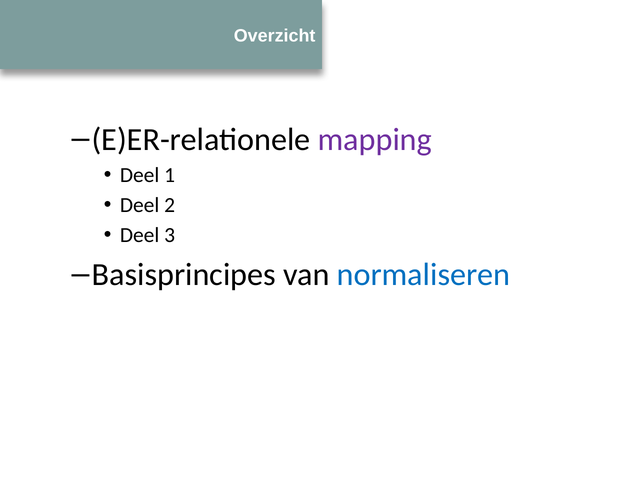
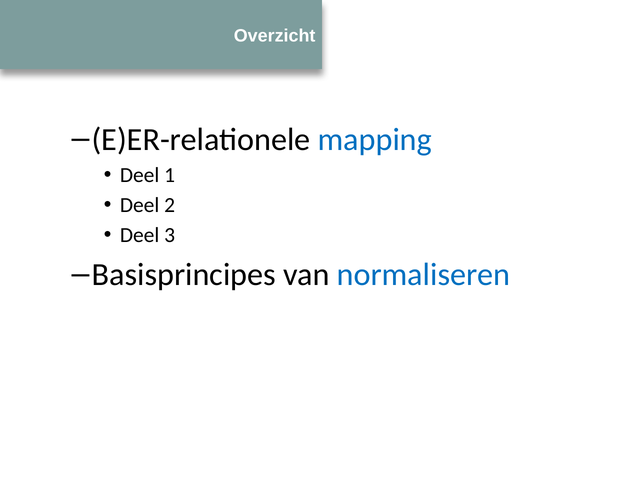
mapping colour: purple -> blue (375, 139)
